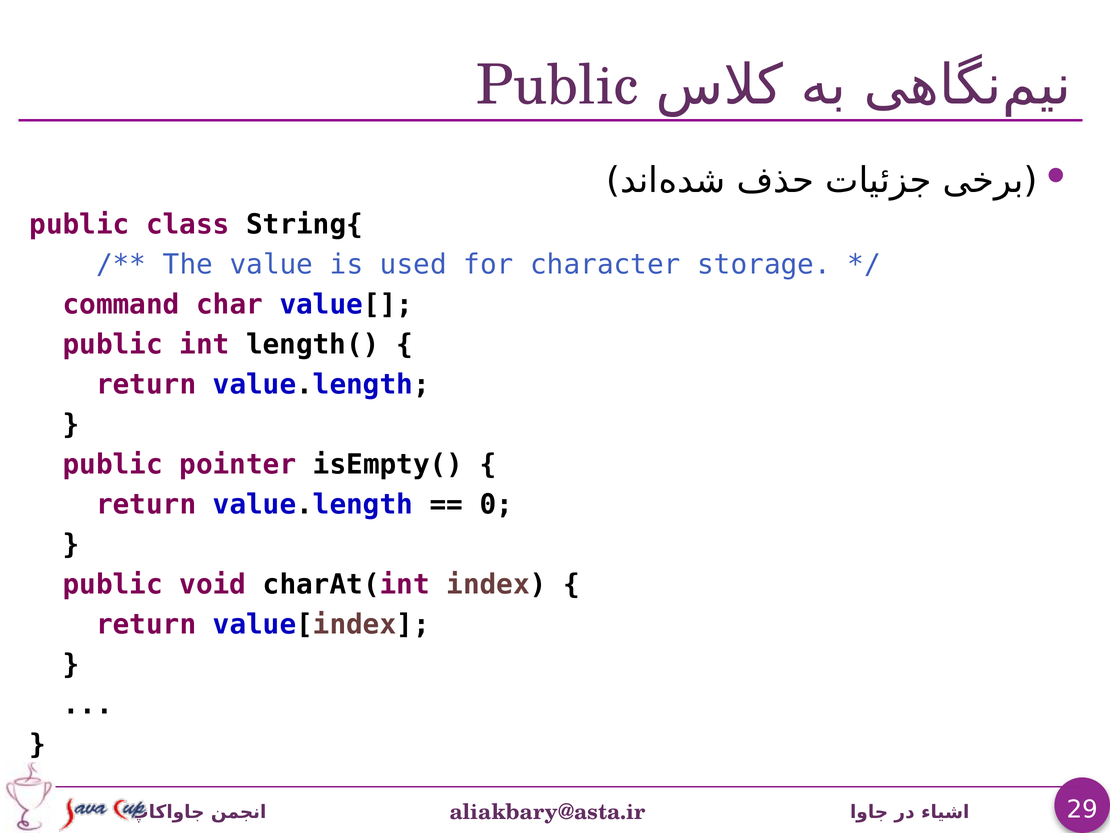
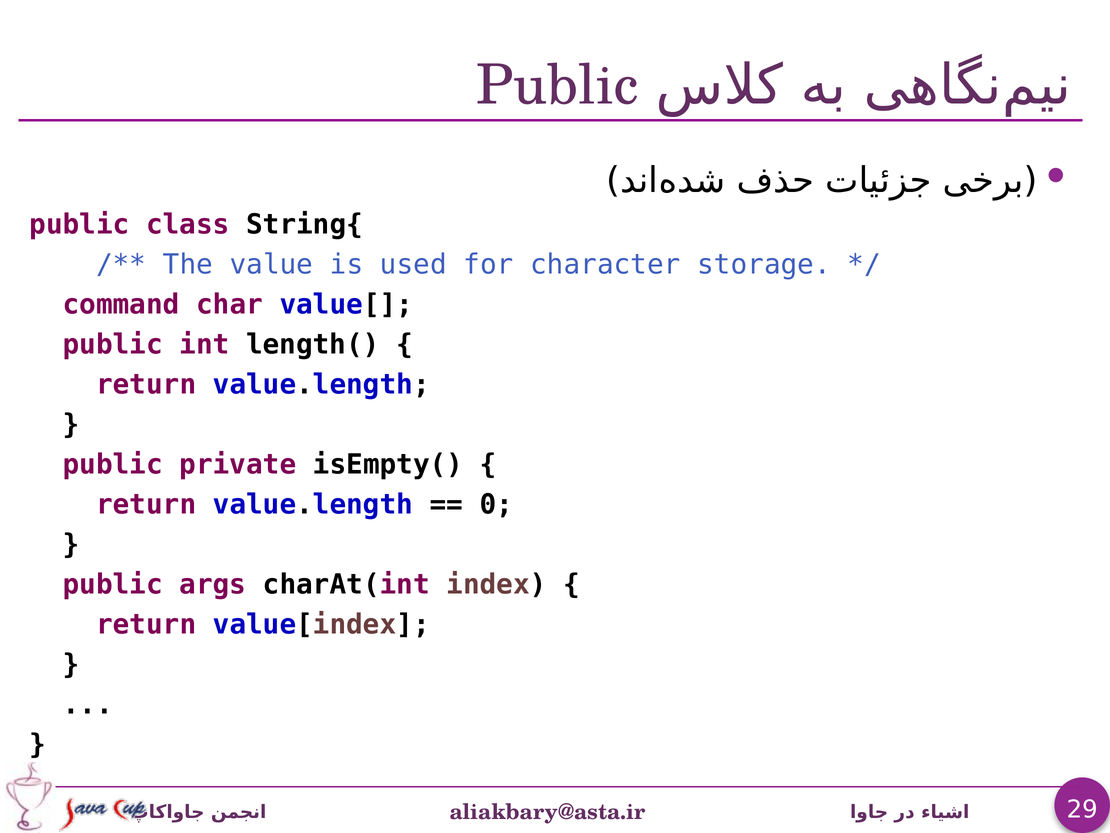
pointer: pointer -> private (238, 464)
void: void -> args (213, 584)
